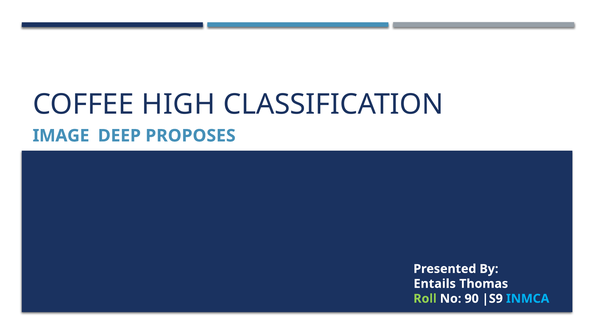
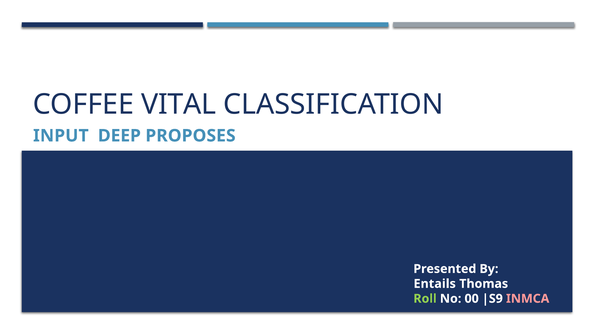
HIGH: HIGH -> VITAL (179, 105)
IMAGE: IMAGE -> INPUT (61, 136)
90: 90 -> 00 (472, 299)
INMCA colour: light blue -> pink (528, 299)
